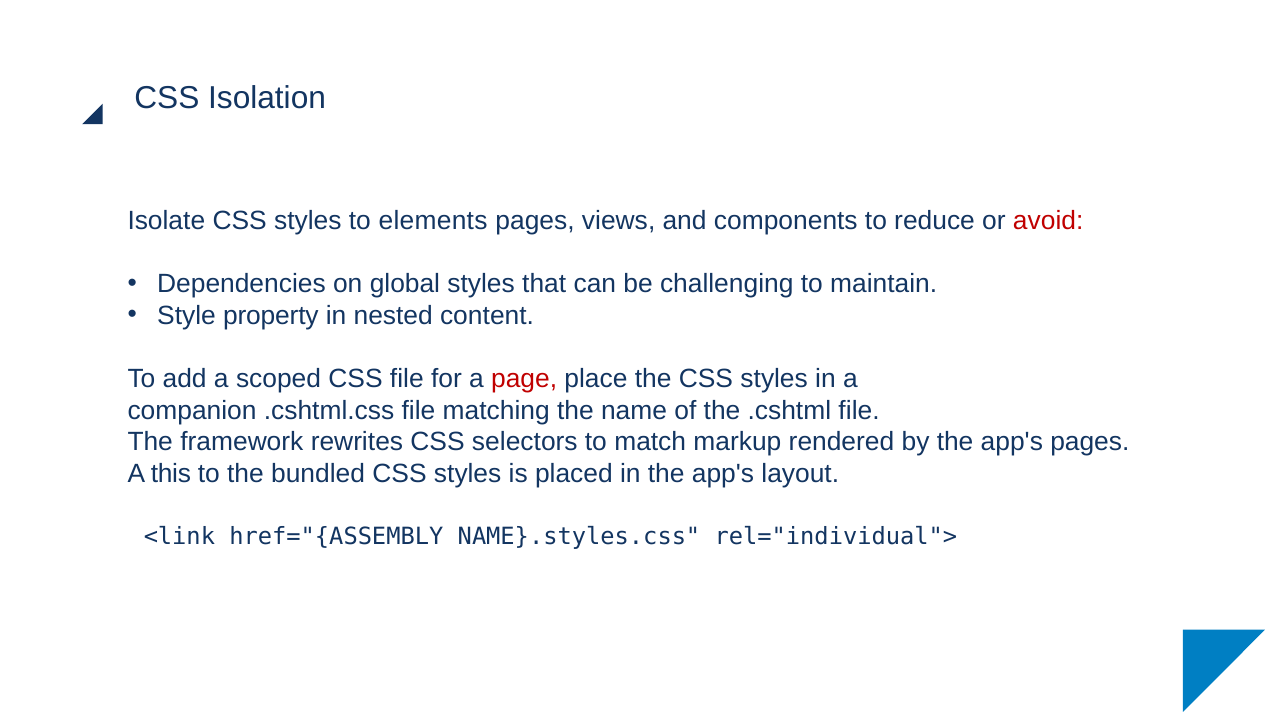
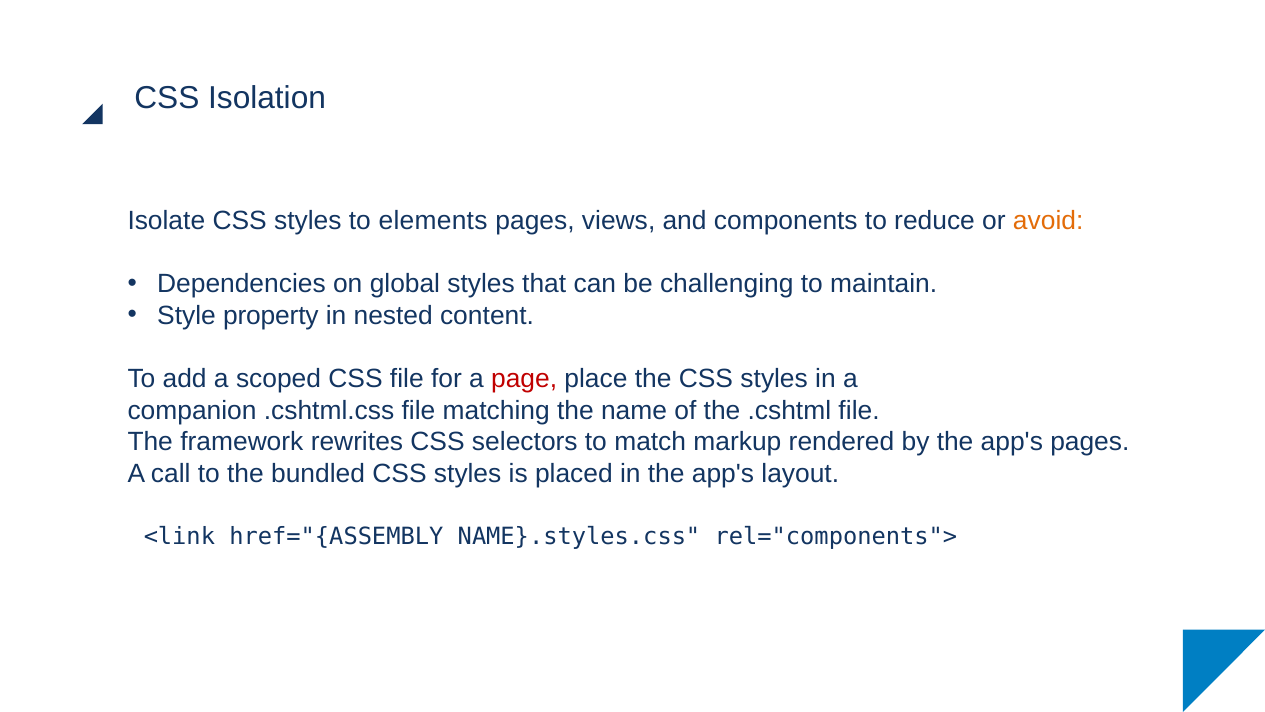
avoid colour: red -> orange (1048, 220)
this: this -> call (171, 473)
rel="individual">: rel="individual"> -> rel="components"> (836, 537)
